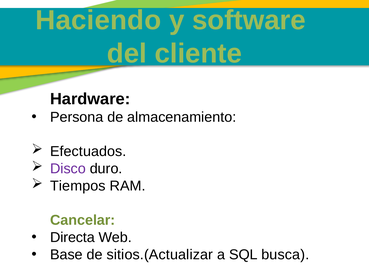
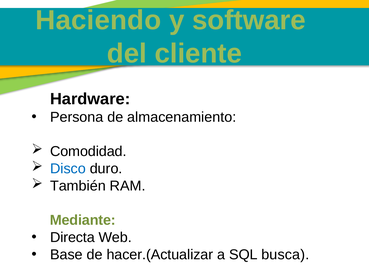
Efectuados: Efectuados -> Comodidad (88, 152)
Disco colour: purple -> blue (68, 169)
Tiempos: Tiempos -> También (78, 186)
Cancelar: Cancelar -> Mediante (83, 221)
sitios.(Actualizar: sitios.(Actualizar -> hacer.(Actualizar (160, 255)
